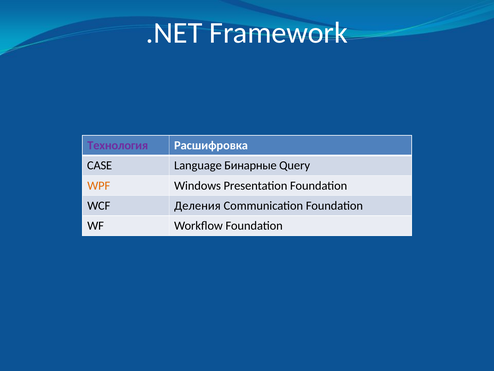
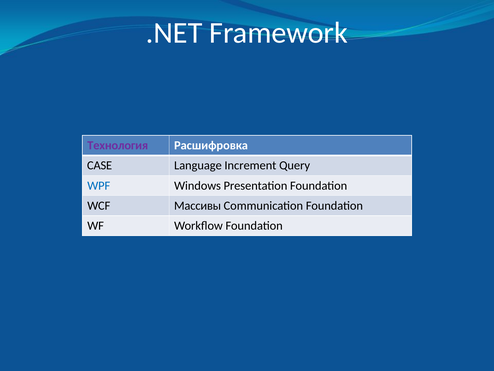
Бинарные: Бинарные -> Increment (250, 165)
WPF colour: orange -> blue (99, 185)
Деления: Деления -> Массивы (198, 205)
